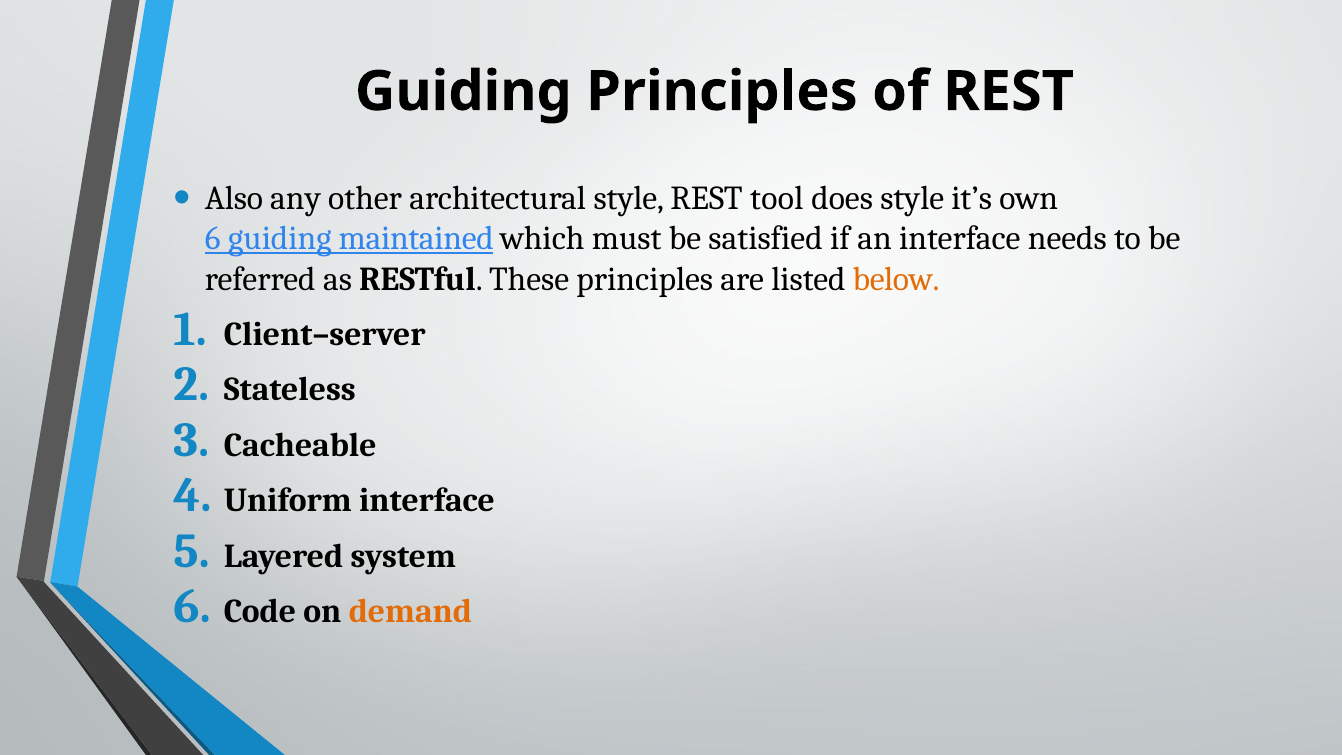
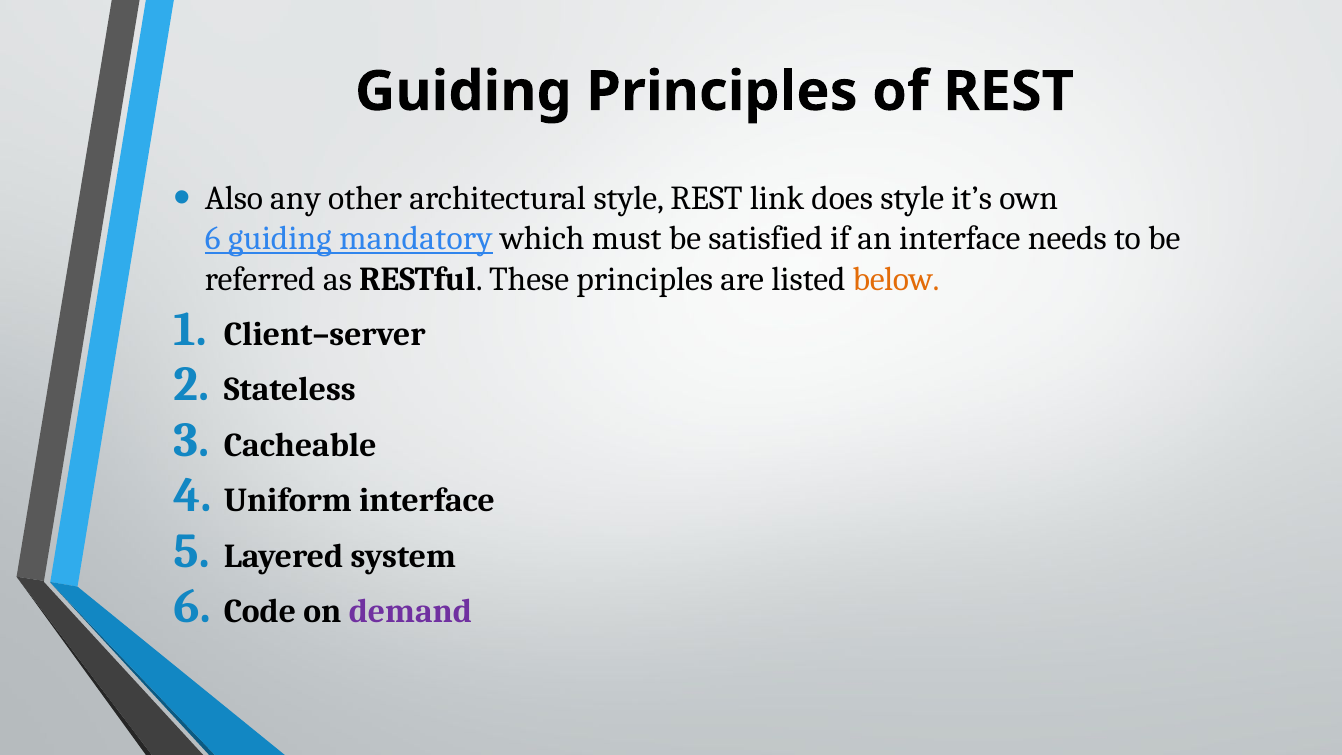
tool: tool -> link (777, 199)
maintained: maintained -> mandatory (416, 239)
demand colour: orange -> purple (410, 611)
